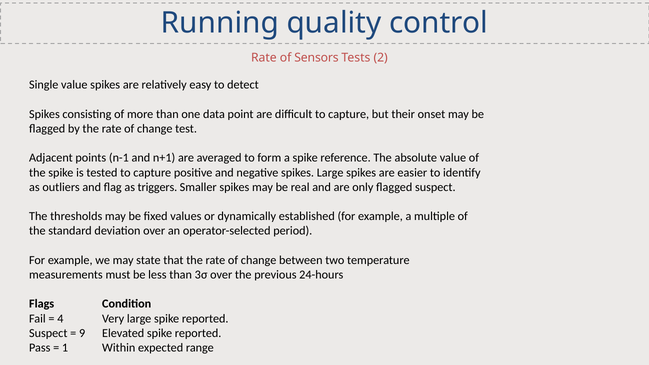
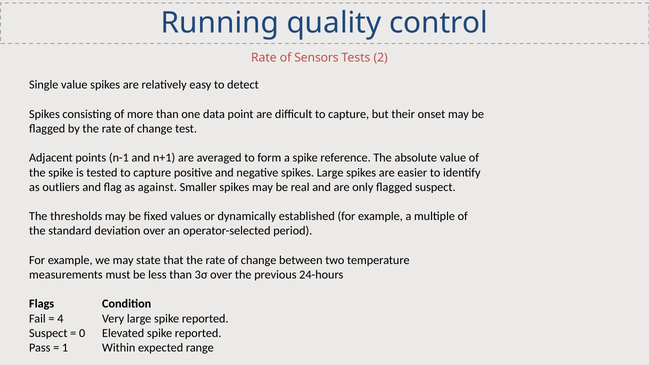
triggers: triggers -> against (157, 187)
9: 9 -> 0 (82, 333)
